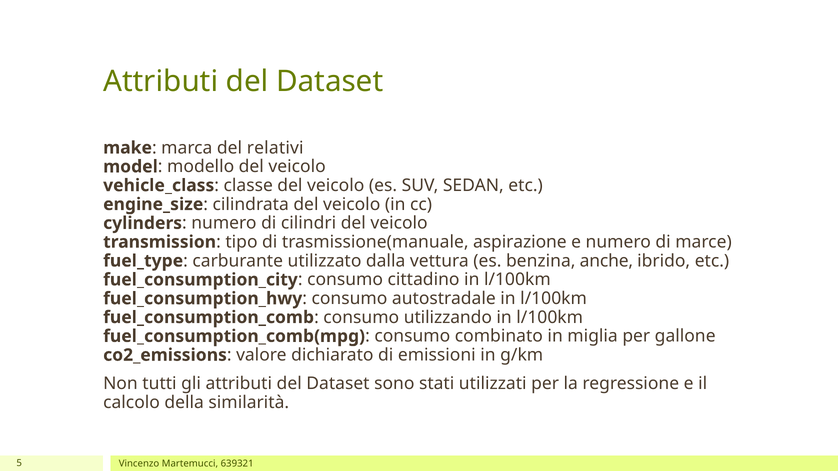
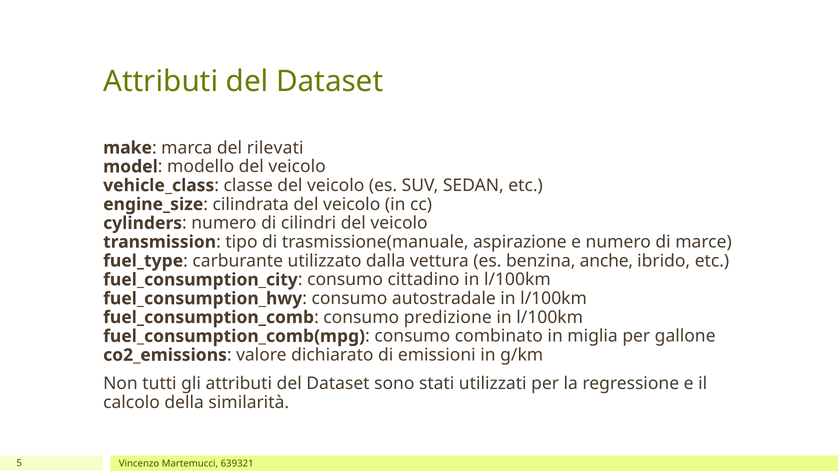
relativi: relativi -> rilevati (275, 148)
utilizzando: utilizzando -> predizione (448, 318)
